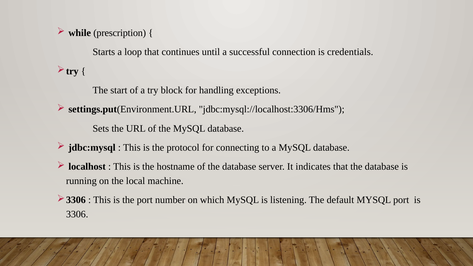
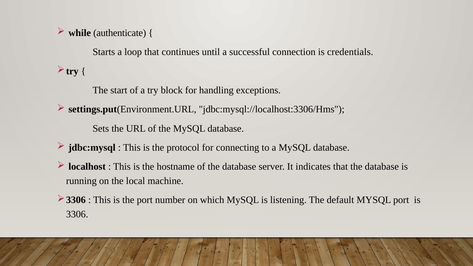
prescription: prescription -> authenticate (120, 33)
